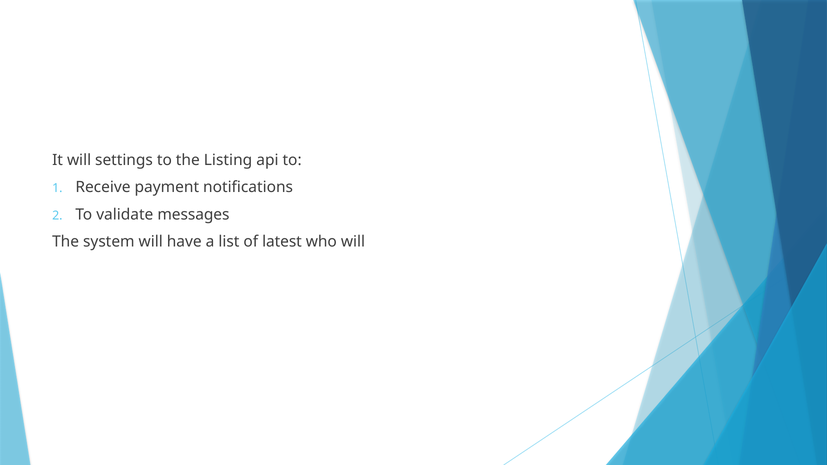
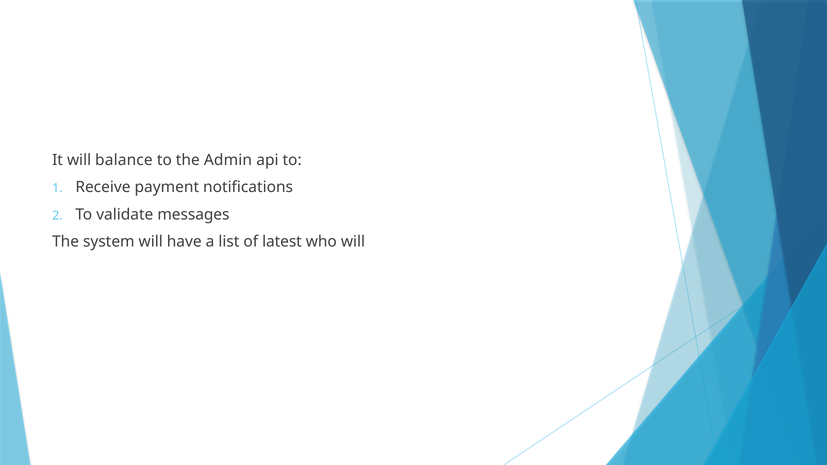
settings: settings -> balance (124, 160)
Listing: Listing -> Admin (228, 160)
